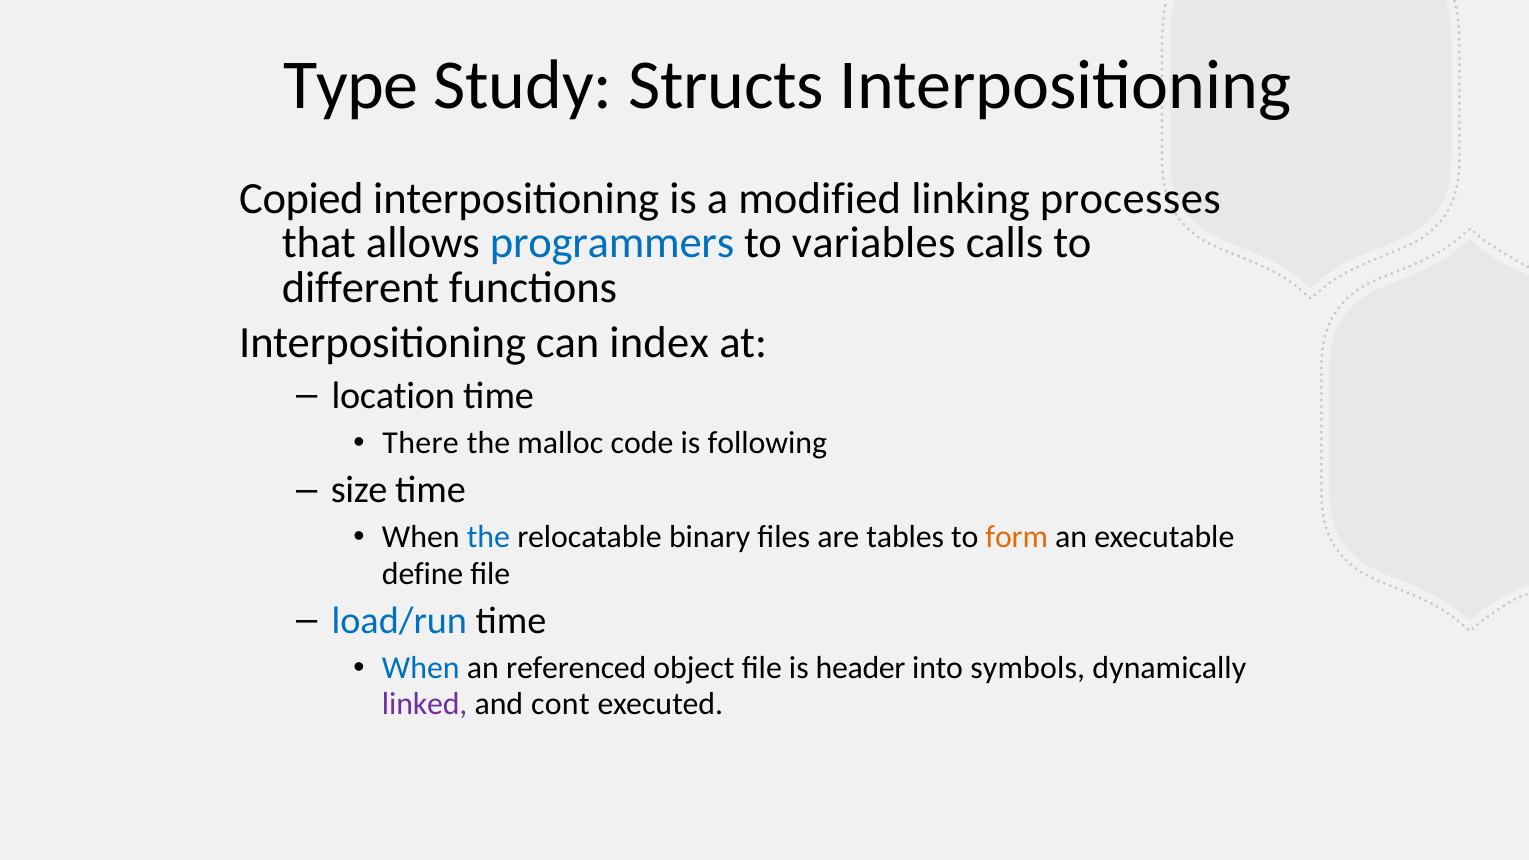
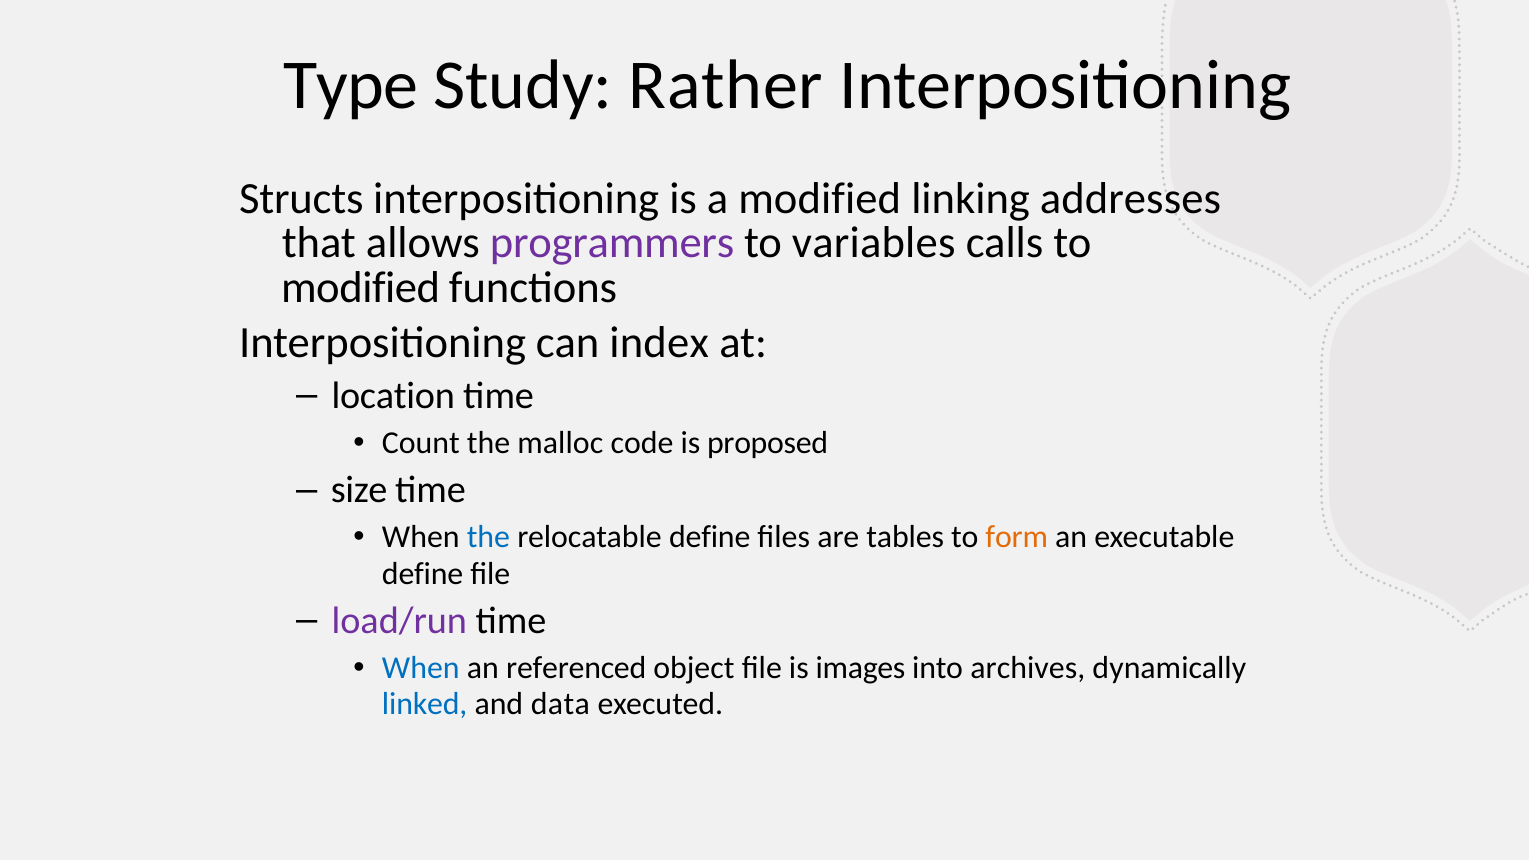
Structs: Structs -> Rather (726, 85)
Copied: Copied -> Structs (301, 199)
processes: processes -> addresses (1130, 199)
programmers colour: blue -> purple (612, 243)
different: different -> modified (361, 288)
There: There -> Count (421, 443)
following: following -> proposed (768, 443)
relocatable binary: binary -> define (710, 537)
load/run colour: blue -> purple (399, 621)
header: header -> images (861, 668)
symbols: symbols -> archives (1028, 668)
linked colour: purple -> blue (425, 704)
cont: cont -> data (560, 704)
